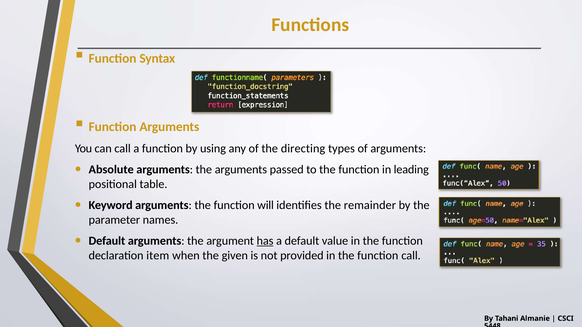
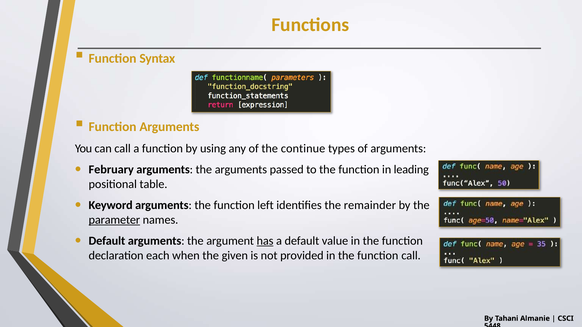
directing: directing -> continue (303, 149)
Absolute: Absolute -> February (111, 170)
will: will -> left (265, 205)
parameter underline: none -> present (114, 220)
item: item -> each (158, 256)
